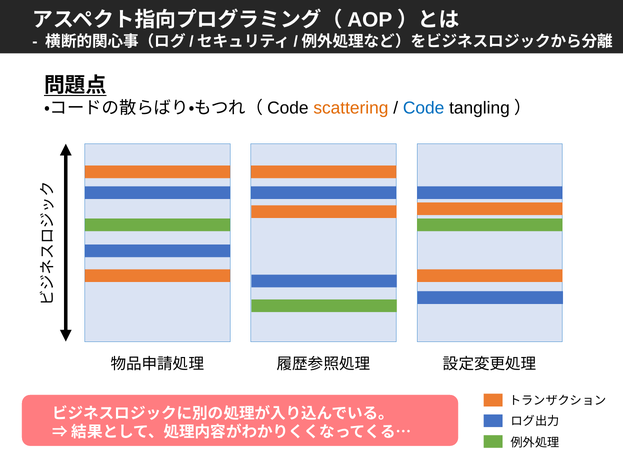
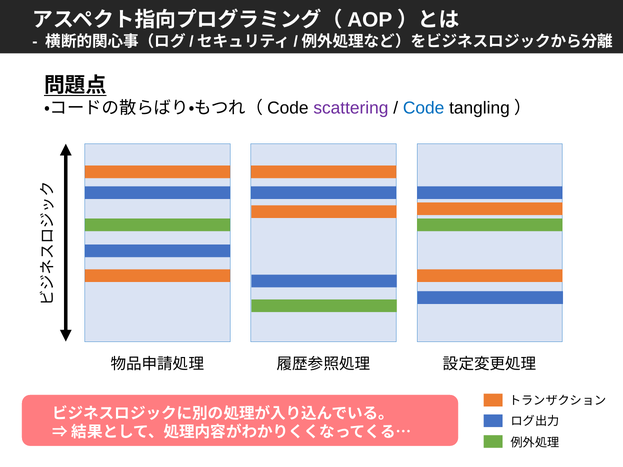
scattering colour: orange -> purple (351, 108)
